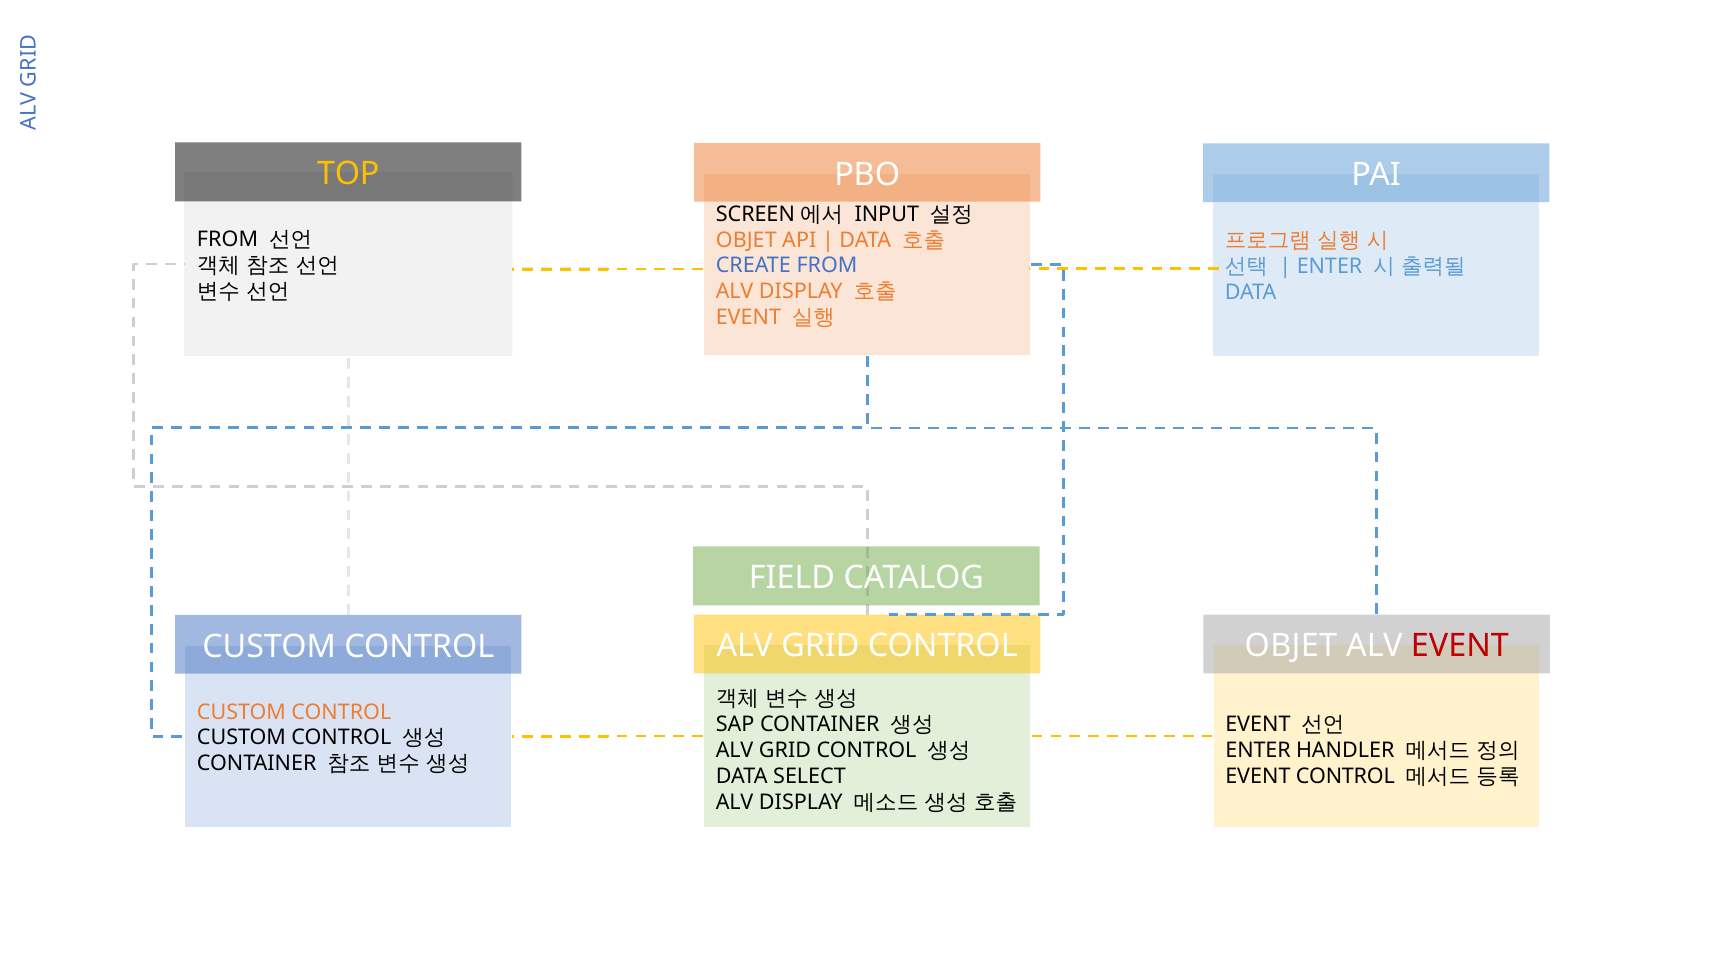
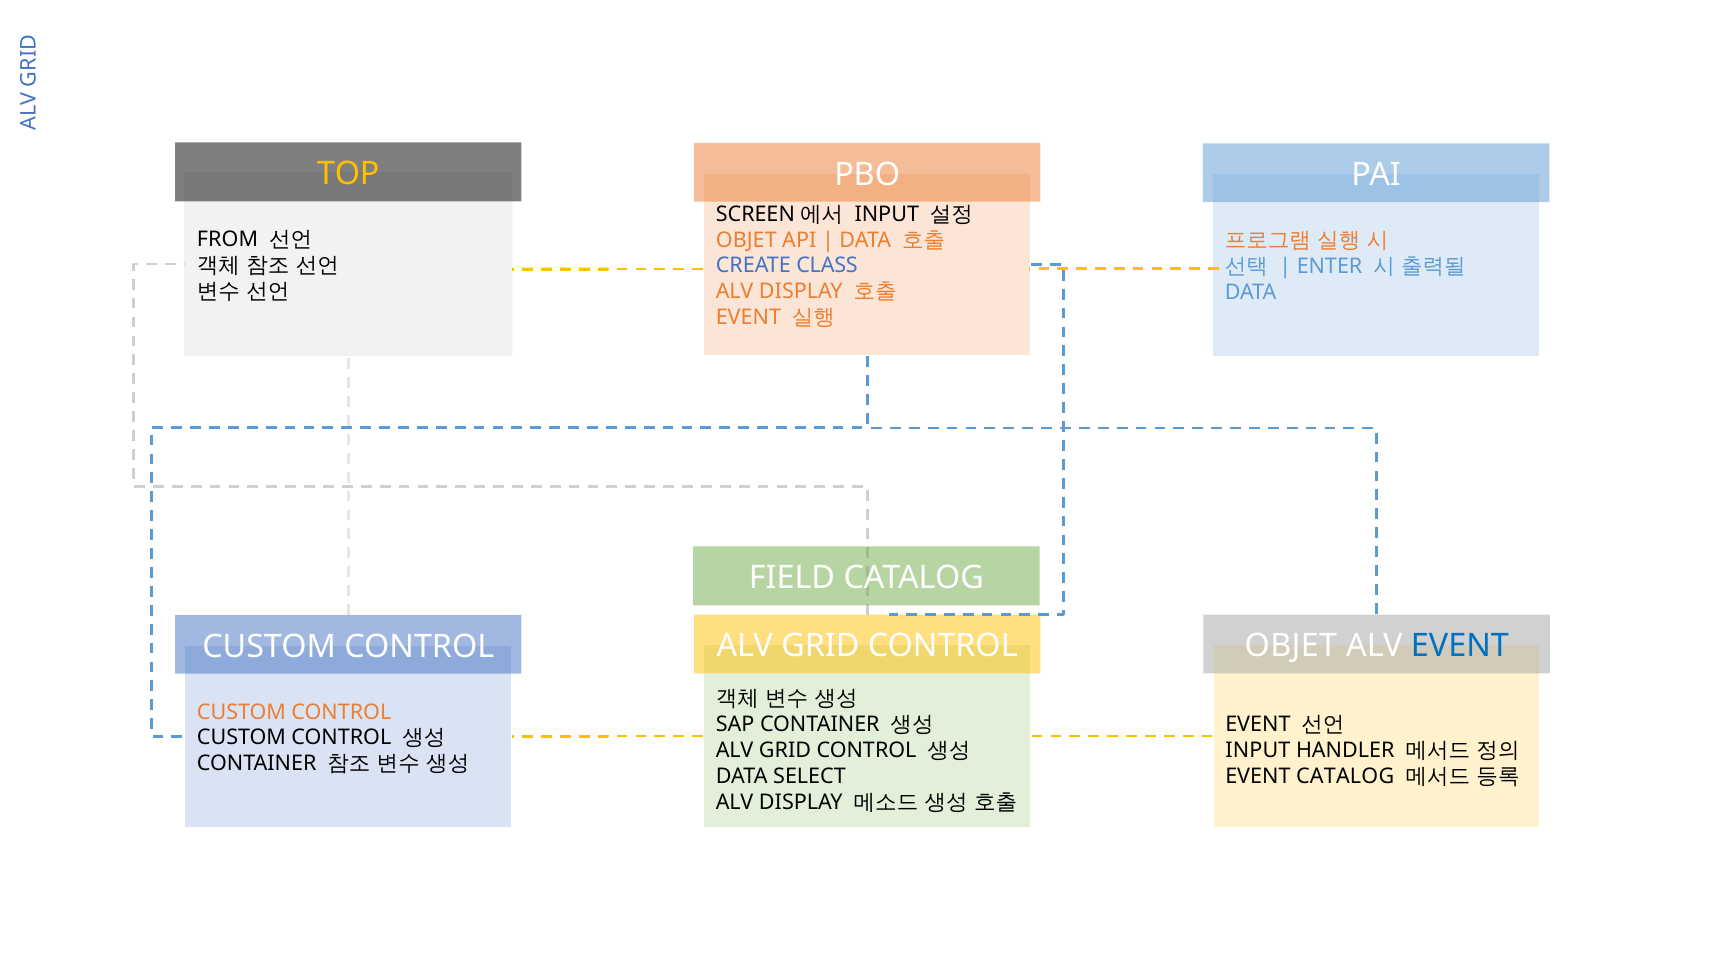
CREATE FROM: FROM -> CLASS (827, 266)
EVENT colour: red -> blue (1460, 646)
ENTER: ENTER -> INPUT (1258, 750)
EVENT CONTROL: CONTROL -> CATALOG (1345, 776)
